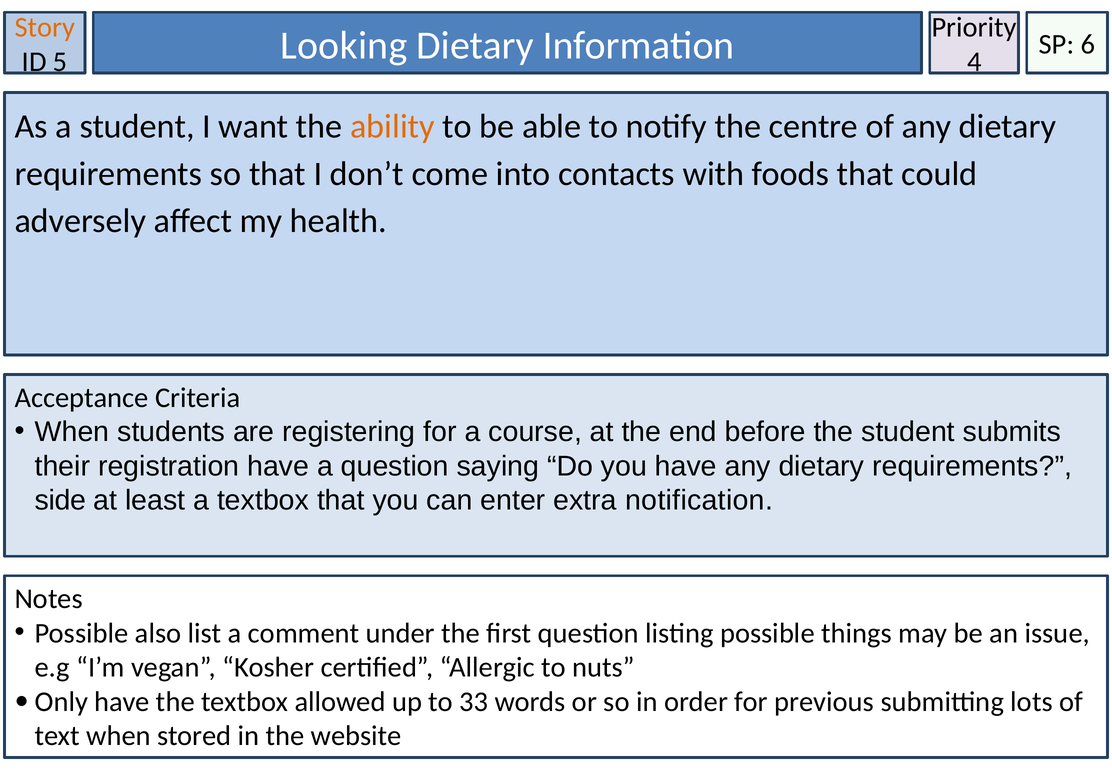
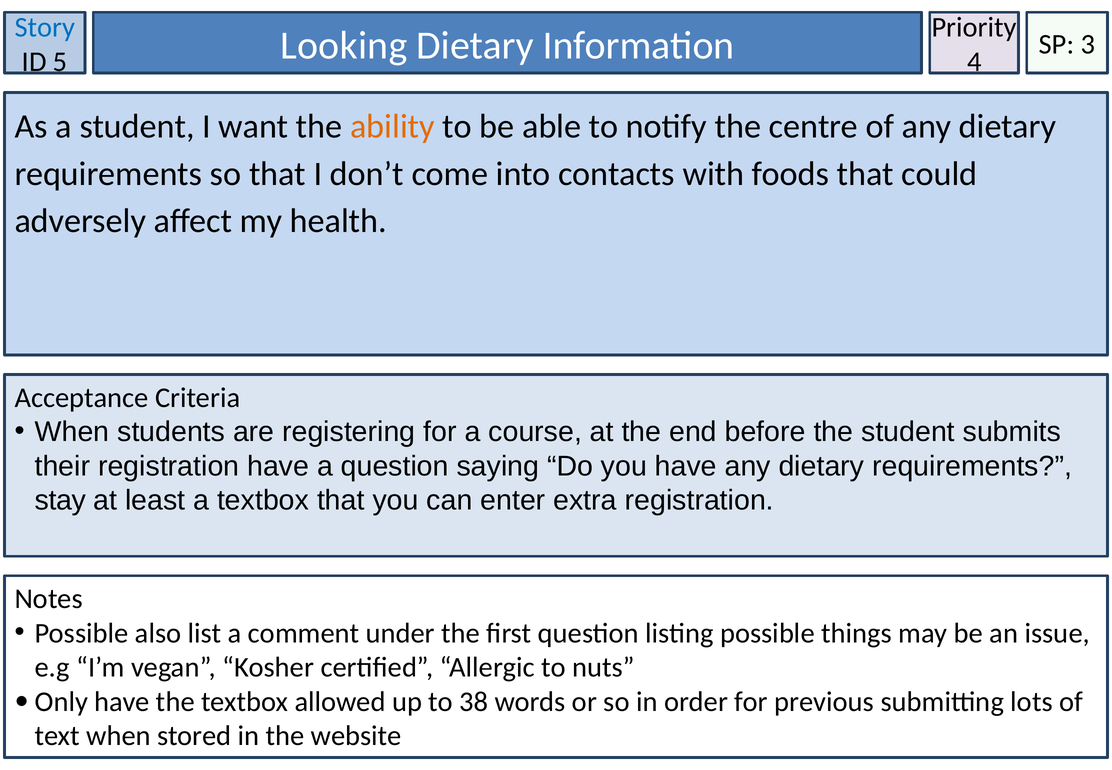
Story colour: orange -> blue (45, 27)
6: 6 -> 3 (1088, 45)
side: side -> stay (60, 500)
extra notification: notification -> registration (699, 500)
33: 33 -> 38 (474, 702)
